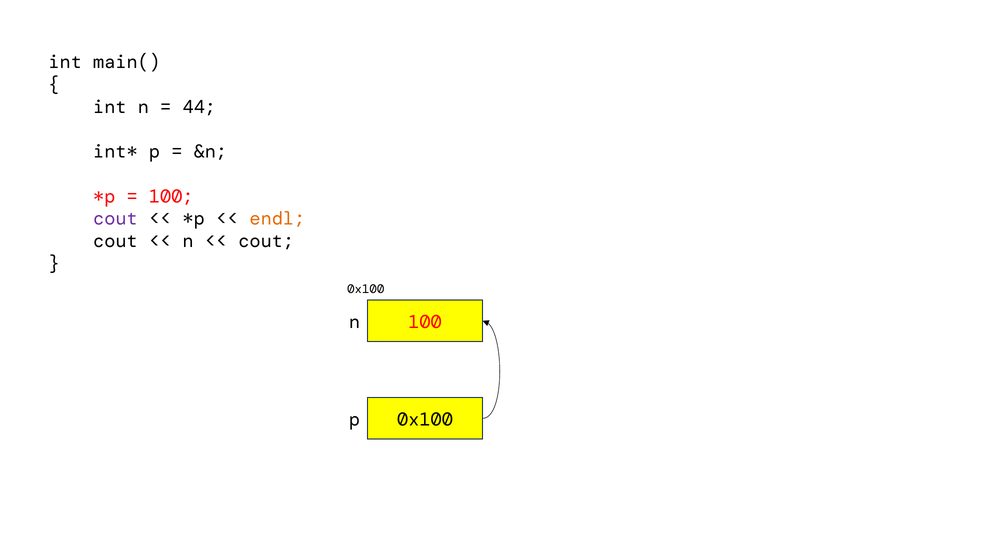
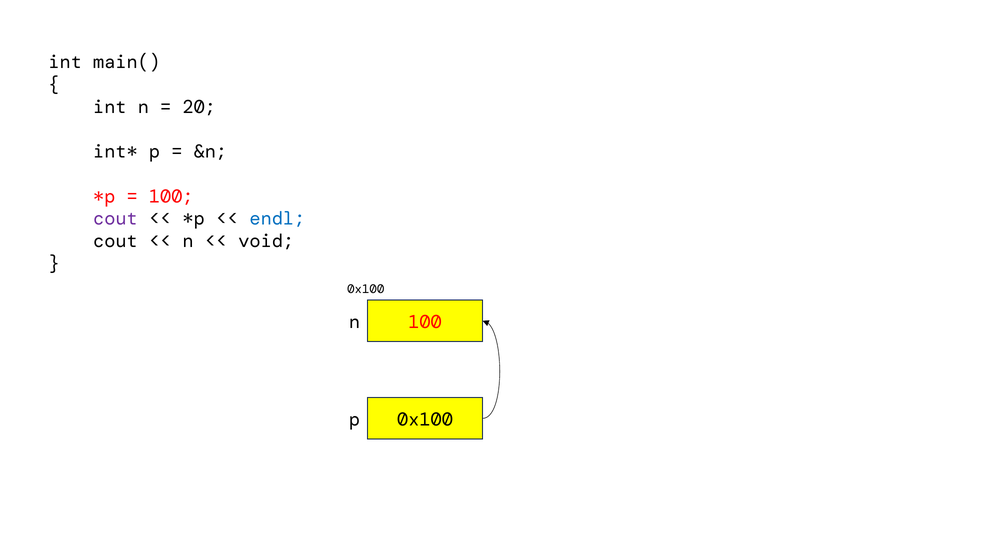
44: 44 -> 20 (199, 107)
endl colour: orange -> blue (277, 219)
cout: cout -> void (266, 241)
